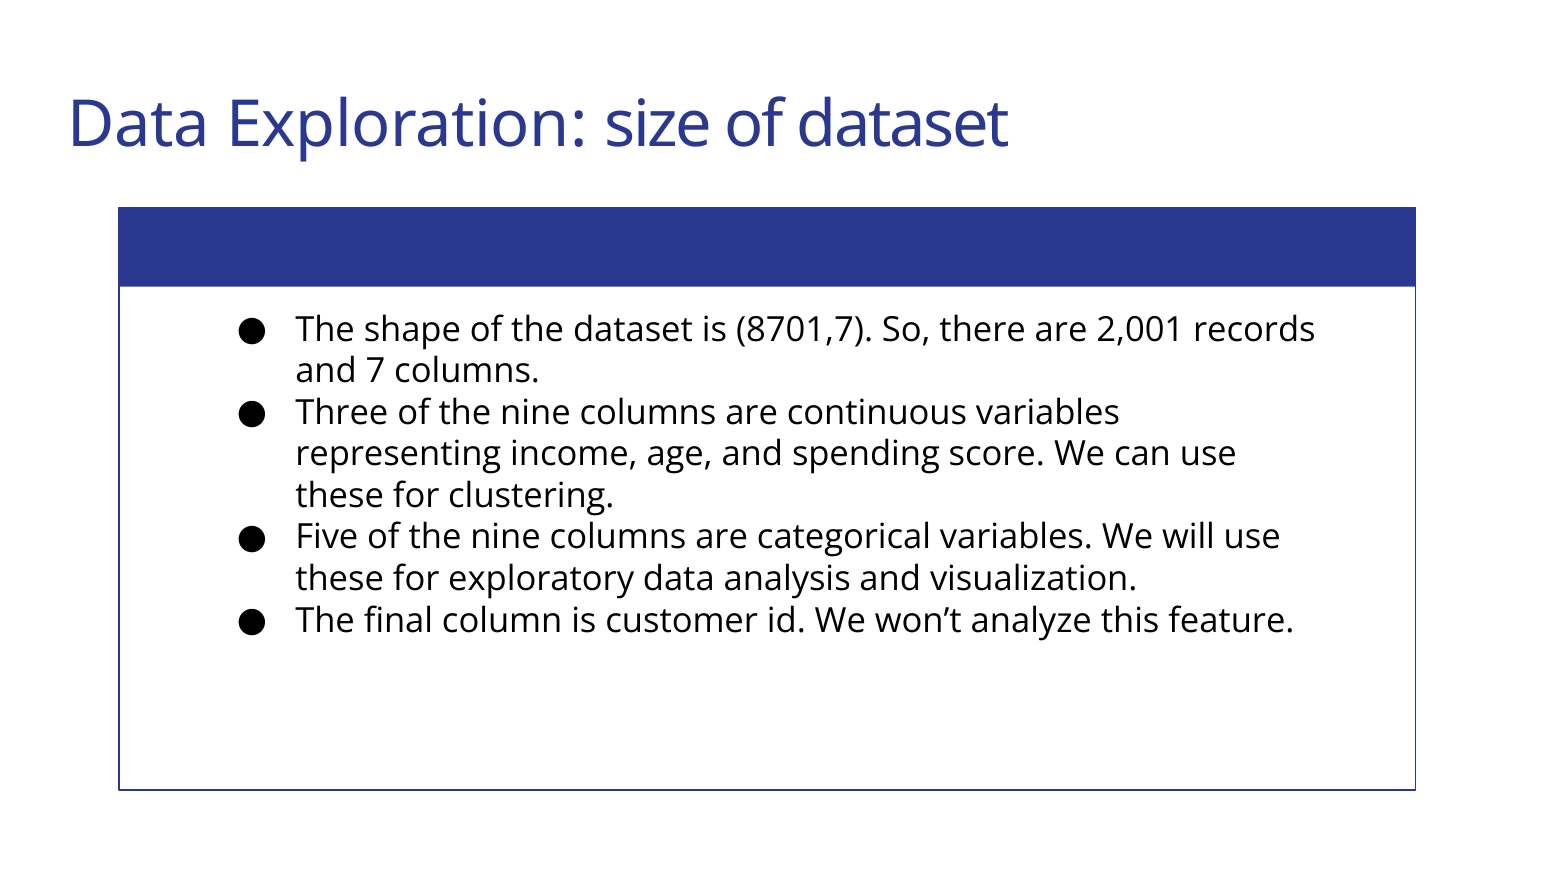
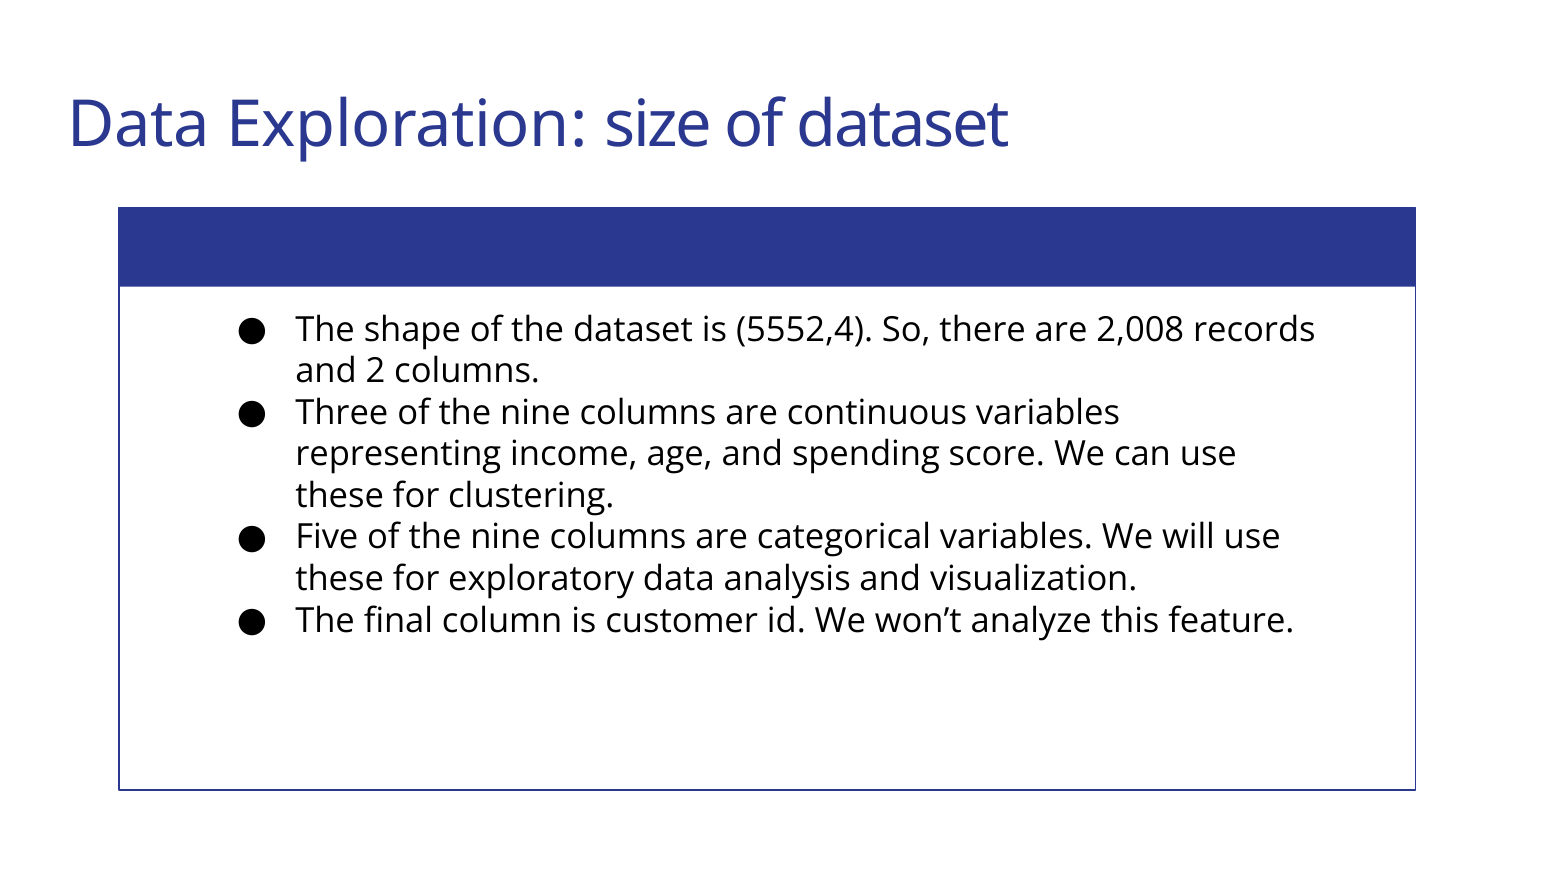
8701,7: 8701,7 -> 5552,4 (805, 330)
2,001: 2,001 -> 2,008 (1140, 330)
7: 7 -> 2 (376, 371)
